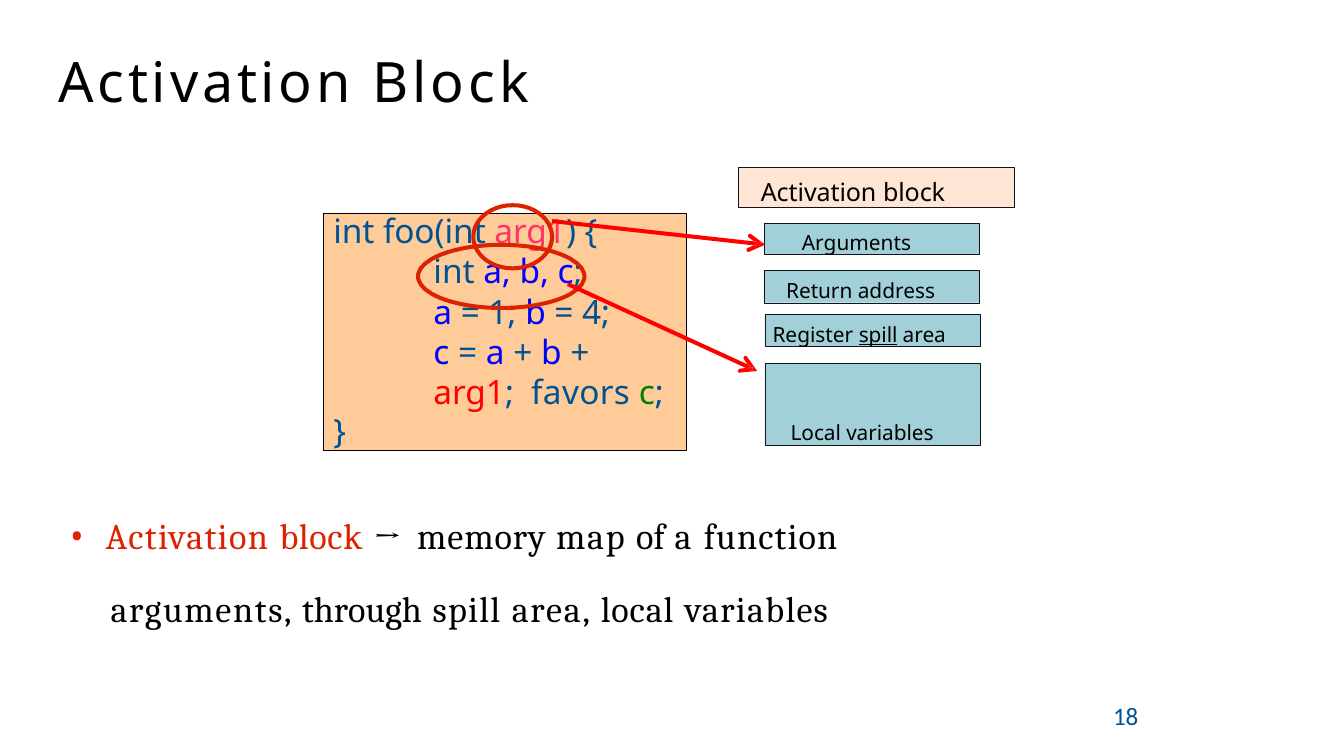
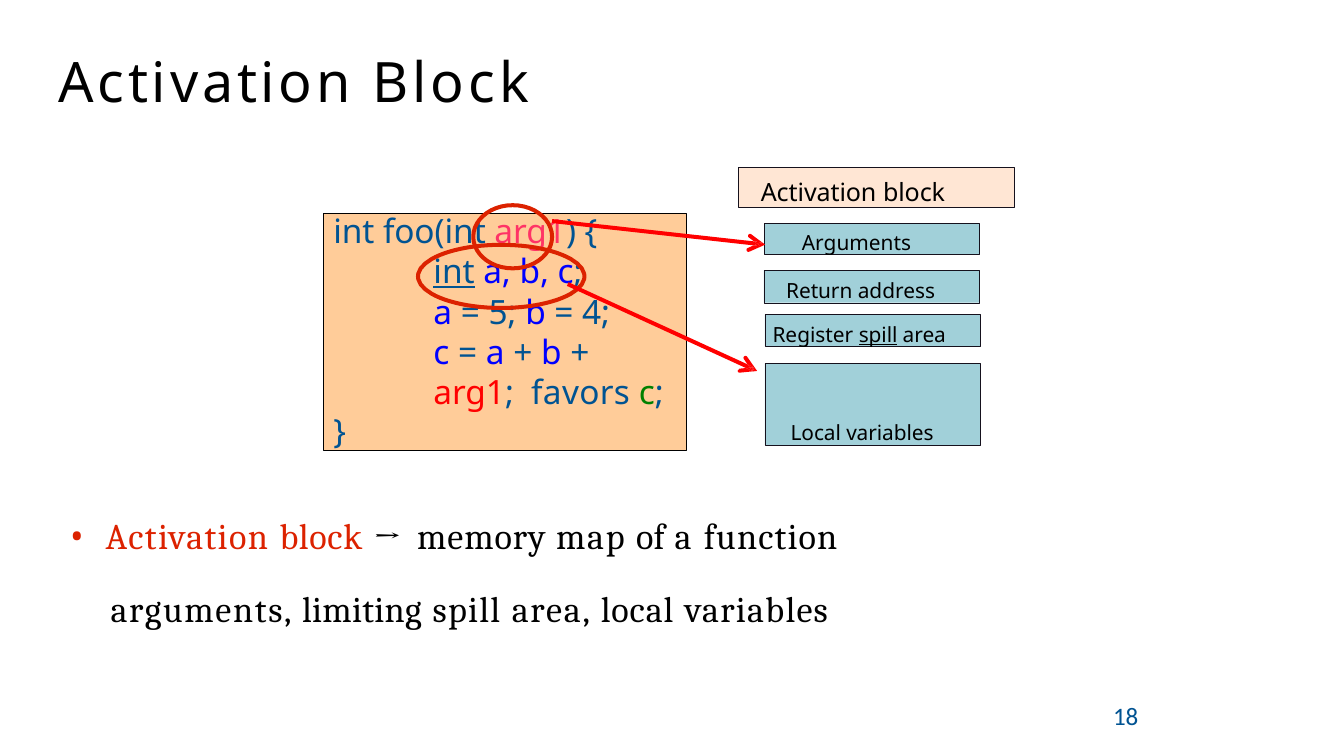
int underline: none -> present (454, 273)
1: 1 -> 5 (503, 313)
through: through -> limiting (362, 610)
